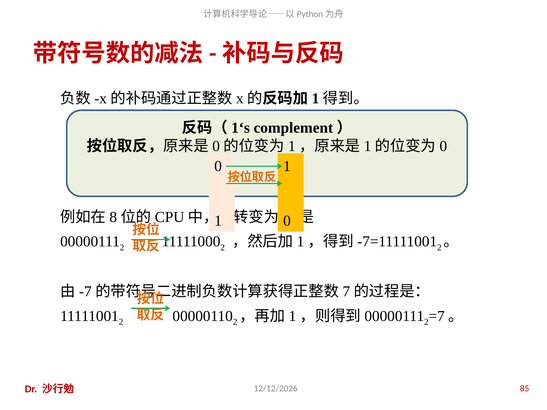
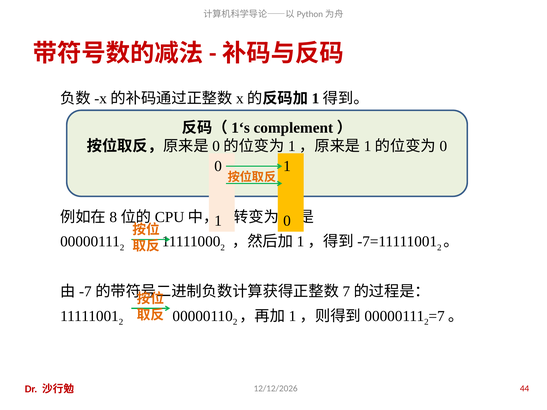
85: 85 -> 44 (525, 389)
